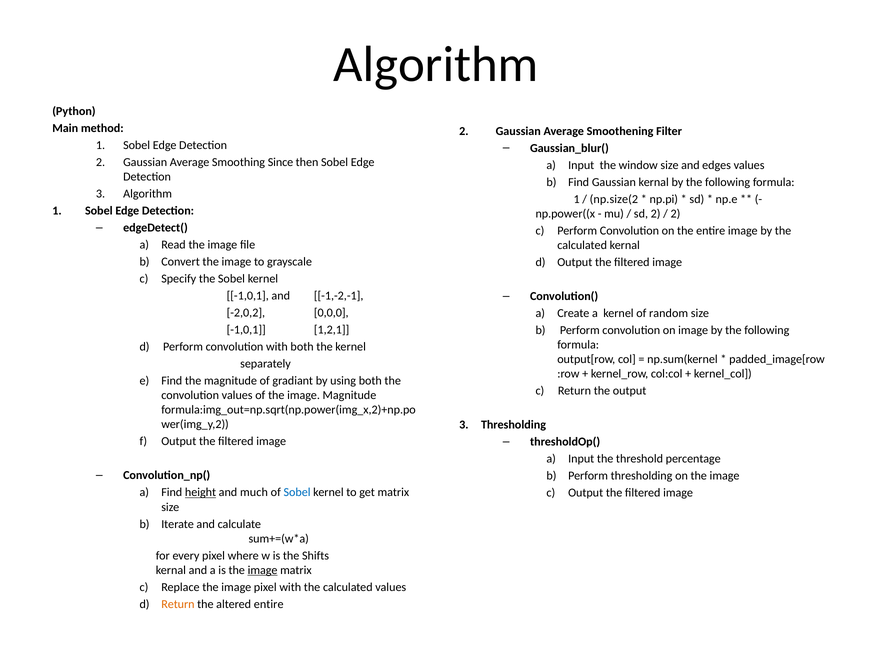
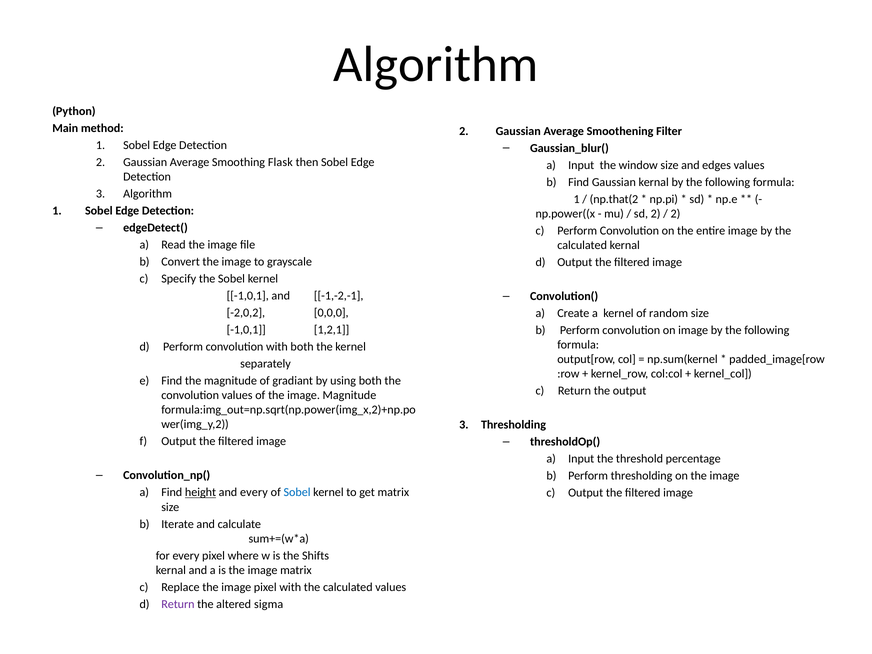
Since: Since -> Flask (280, 162)
np.size(2: np.size(2 -> np.that(2 (614, 199)
and much: much -> every (254, 492)
image underline: present -> none (263, 570)
Return colour: orange -> purple (178, 604)
altered entire: entire -> sigma (269, 604)
